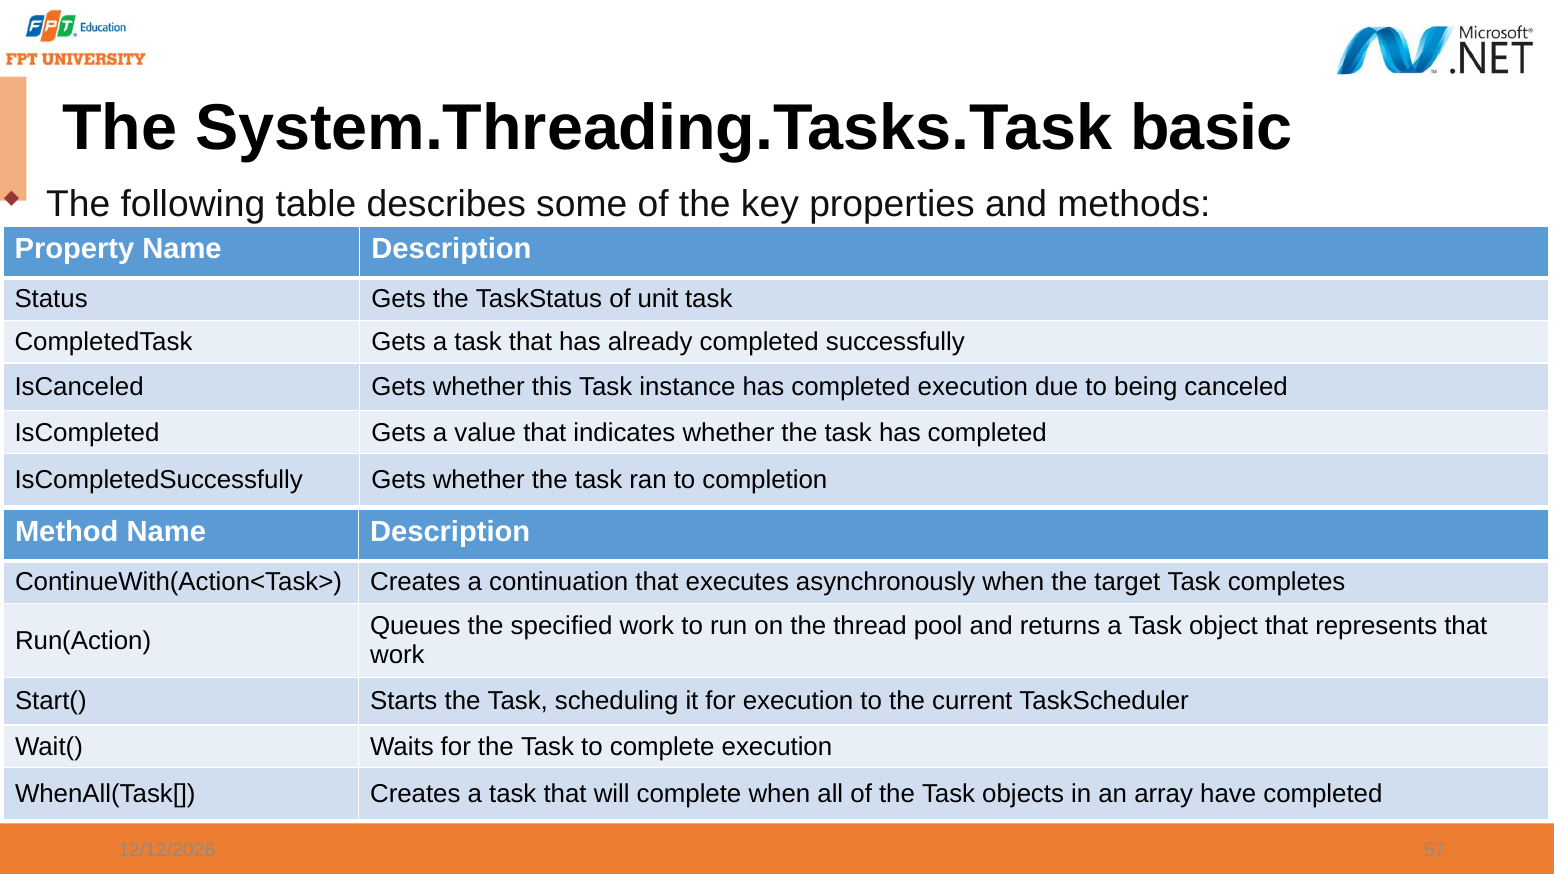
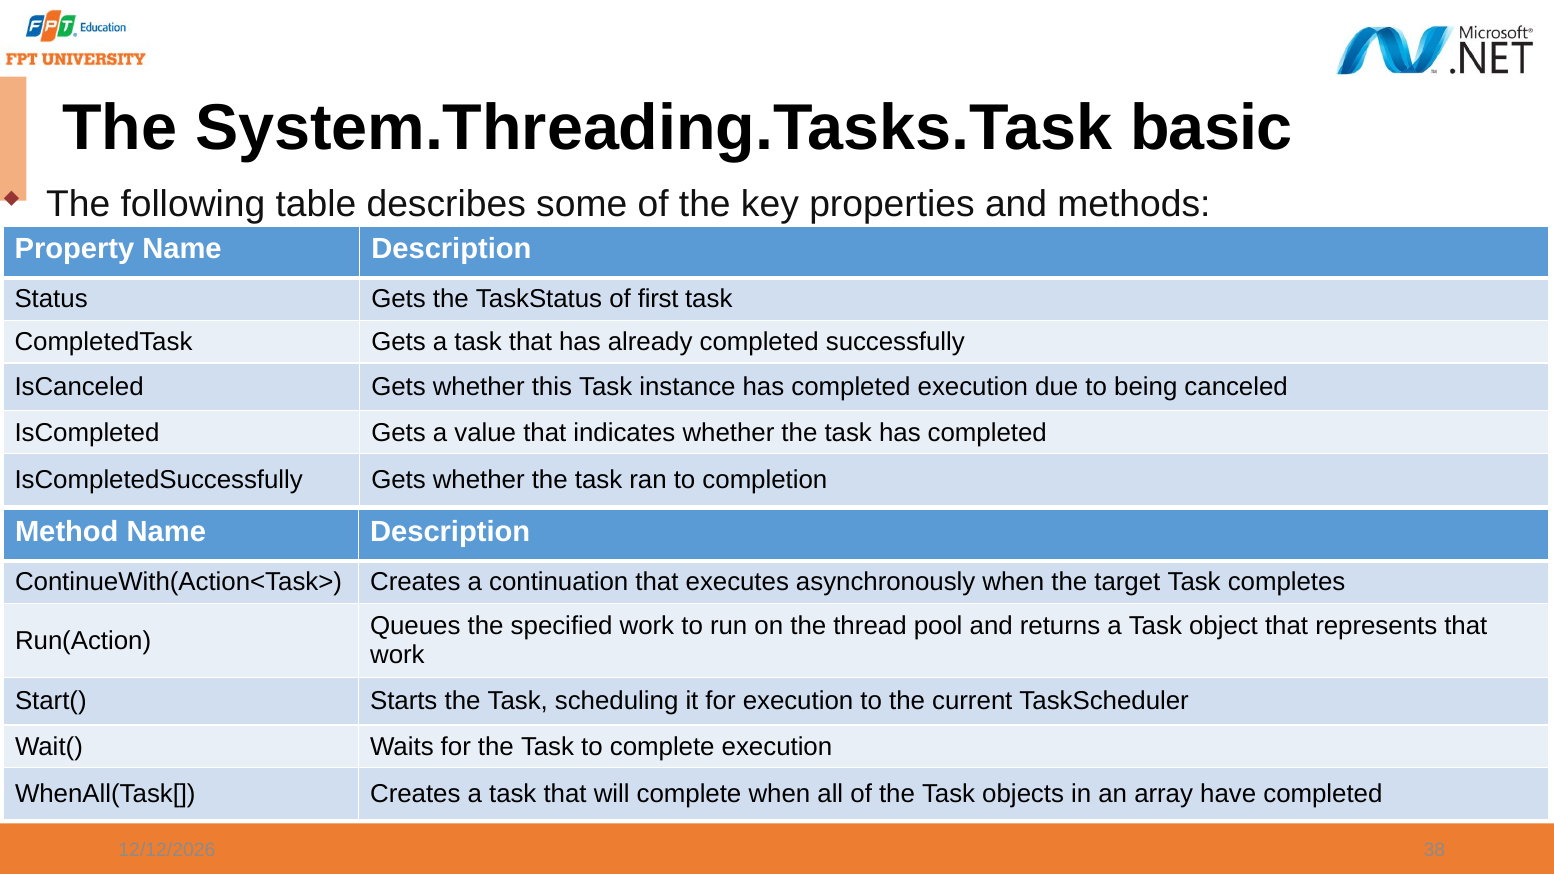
unit: unit -> first (658, 299)
57: 57 -> 38 (1434, 851)
